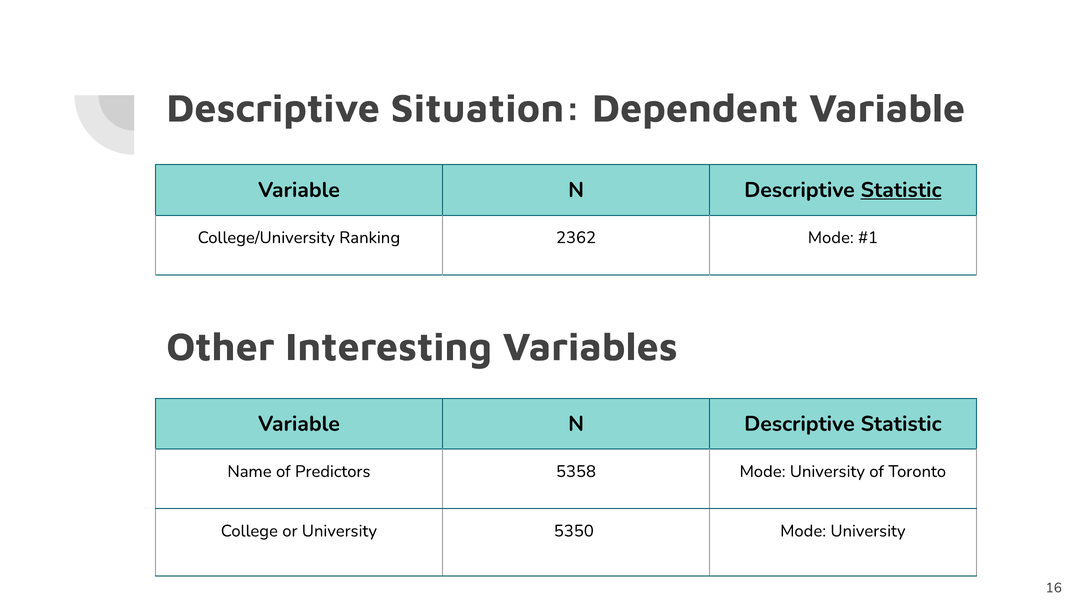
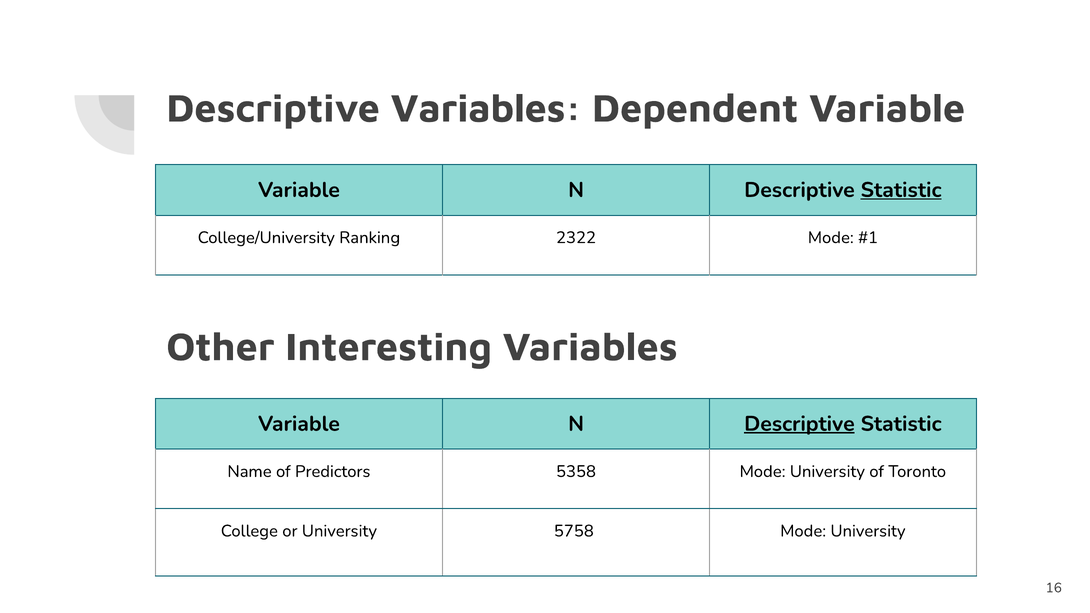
Descriptive Situation: Situation -> Variables (486, 109)
2362: 2362 -> 2322 (576, 238)
Descriptive underline: none -> present (799, 424)
5350: 5350 -> 5758 (574, 531)
